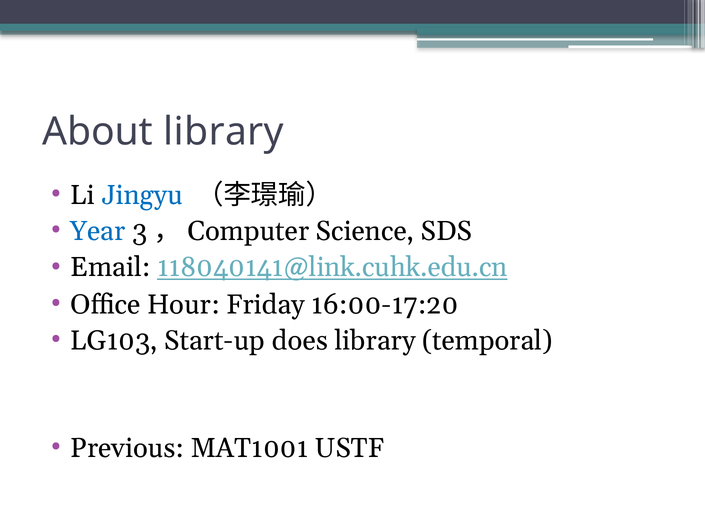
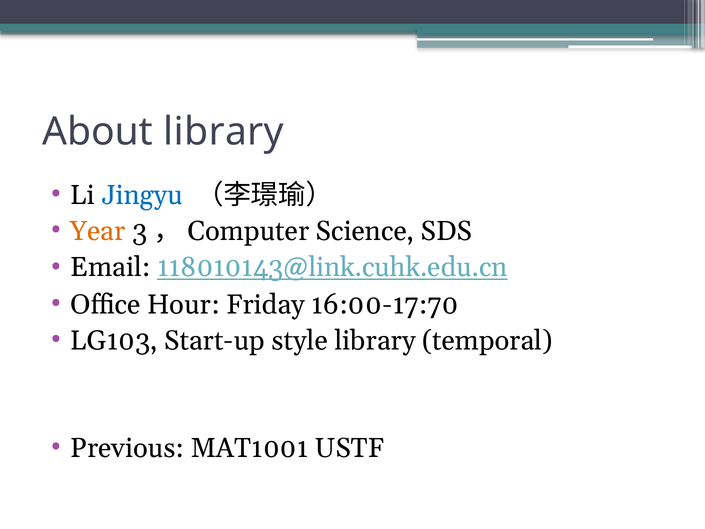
Year colour: blue -> orange (98, 231)
118040141@link.cuhk.edu.cn: 118040141@link.cuhk.edu.cn -> 118010143@link.cuhk.edu.cn (332, 267)
16:00-17:20: 16:00-17:20 -> 16:00-17:70 (385, 305)
does: does -> style (300, 341)
